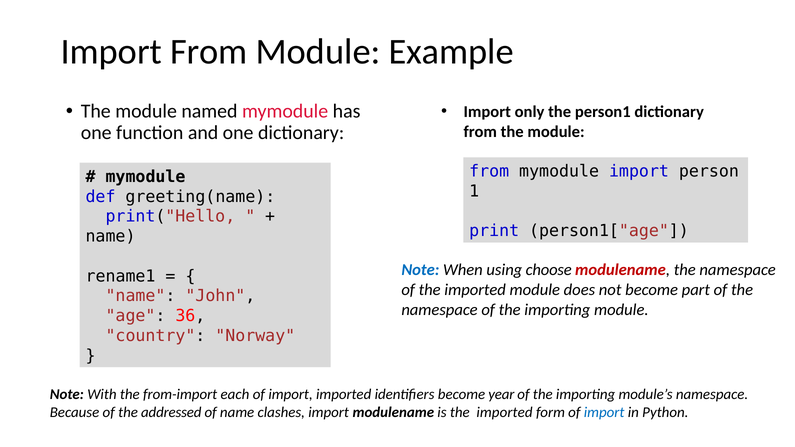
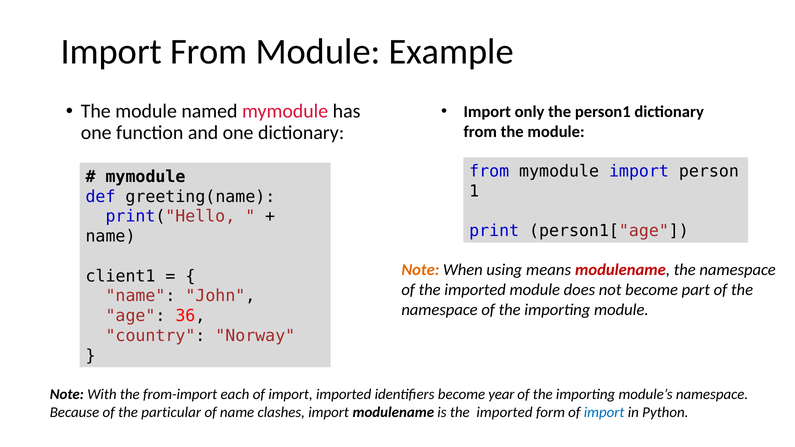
Note colour: blue -> orange (420, 270)
choose: choose -> means (549, 270)
rename1: rename1 -> client1 (121, 276)
addressed: addressed -> particular (171, 413)
